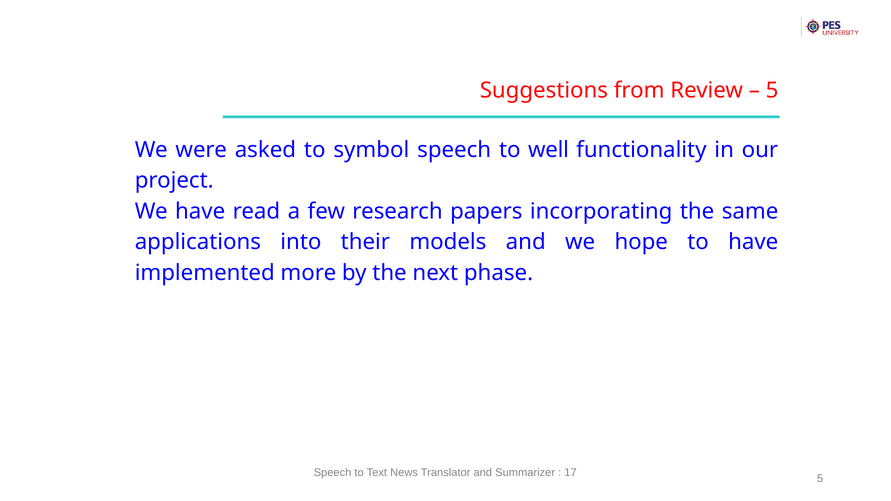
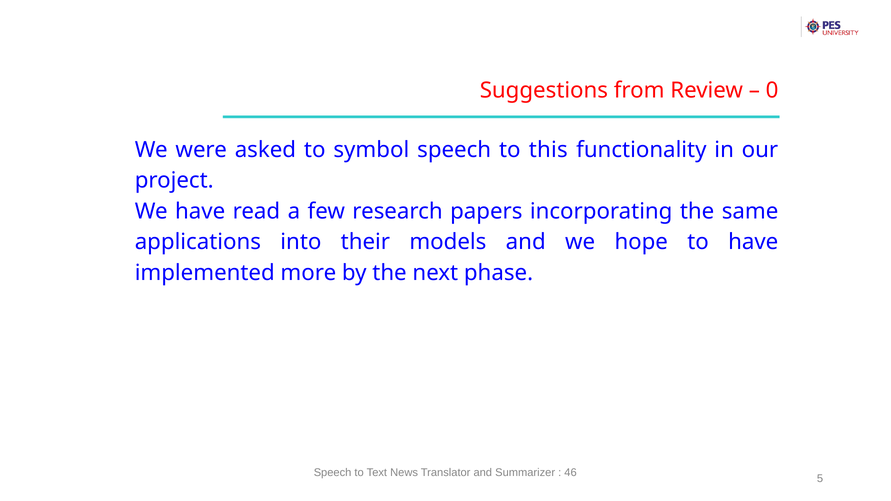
5: 5 -> 0 (772, 91)
well: well -> this (548, 150)
17: 17 -> 46 (571, 473)
